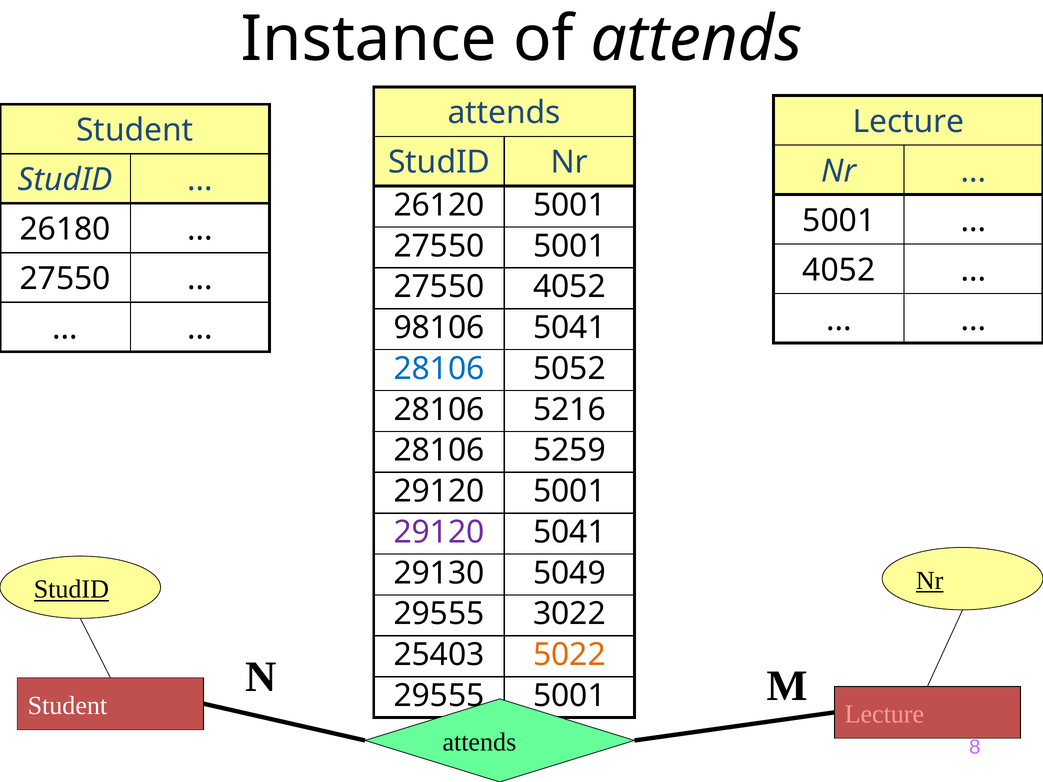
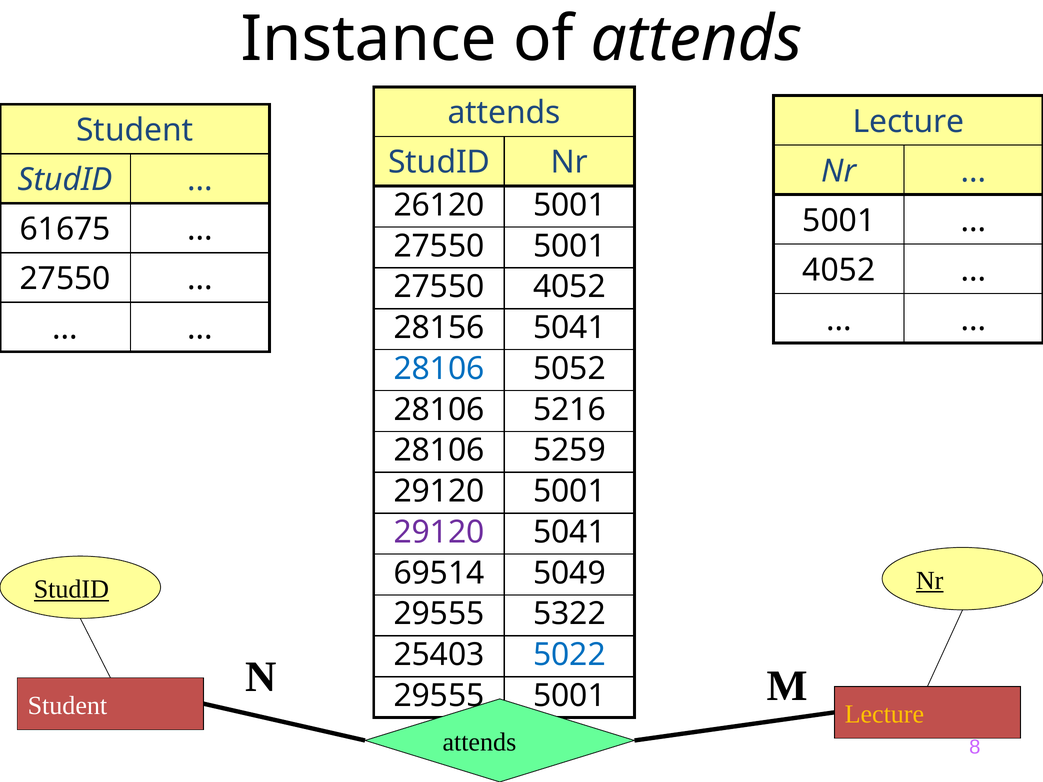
26180: 26180 -> 61675 (65, 229)
98106: 98106 -> 28156 (439, 328)
29130: 29130 -> 69514 (439, 573)
3022: 3022 -> 5322 (569, 614)
5022 colour: orange -> blue (569, 655)
Lecture colour: pink -> yellow (884, 714)
